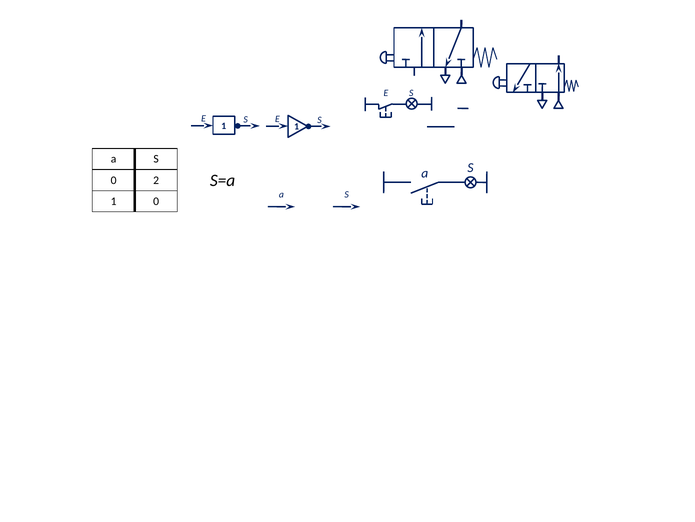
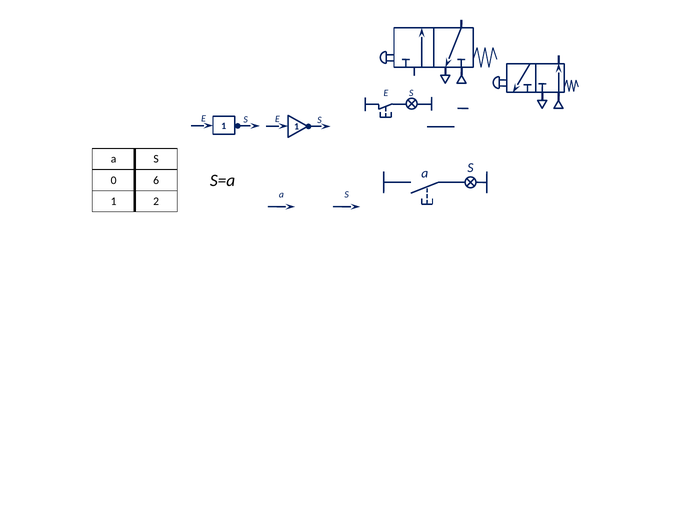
2: 2 -> 6 (156, 180)
1 0: 0 -> 2 (156, 201)
